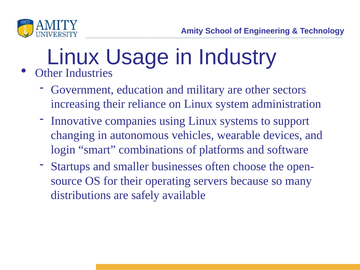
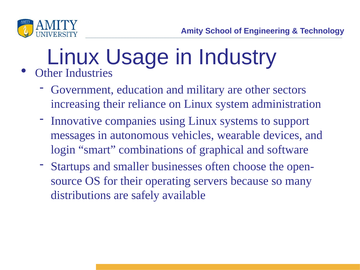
changing: changing -> messages (73, 135)
platforms: platforms -> graphical (222, 150)
